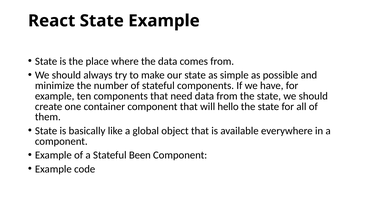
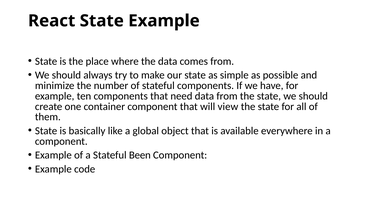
hello: hello -> view (228, 107)
